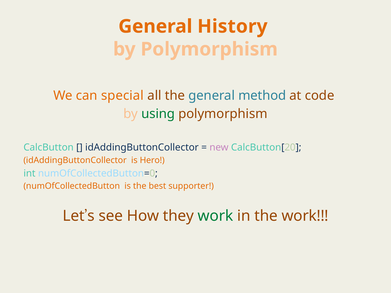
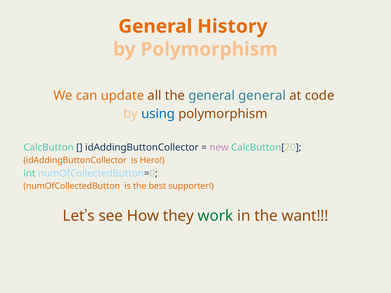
special: special -> update (123, 96)
general method: method -> general (262, 96)
using colour: green -> blue (158, 114)
the work: work -> want (305, 216)
